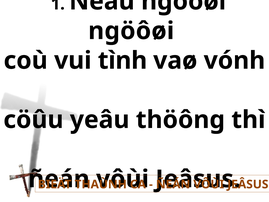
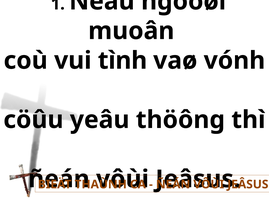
ngöôøi: ngöôøi -> muoân (131, 31)
